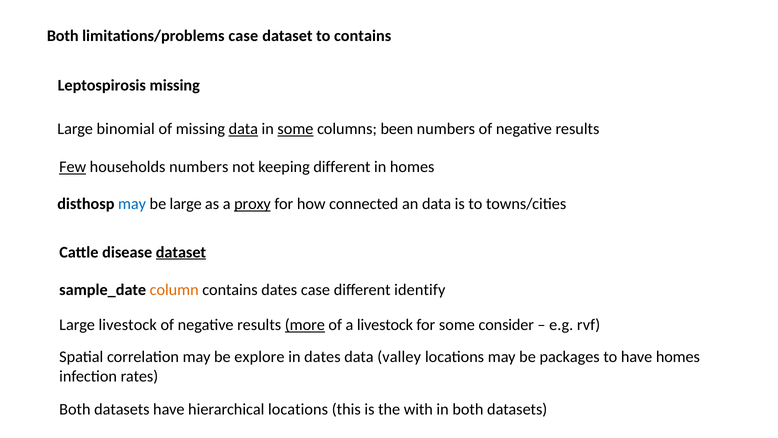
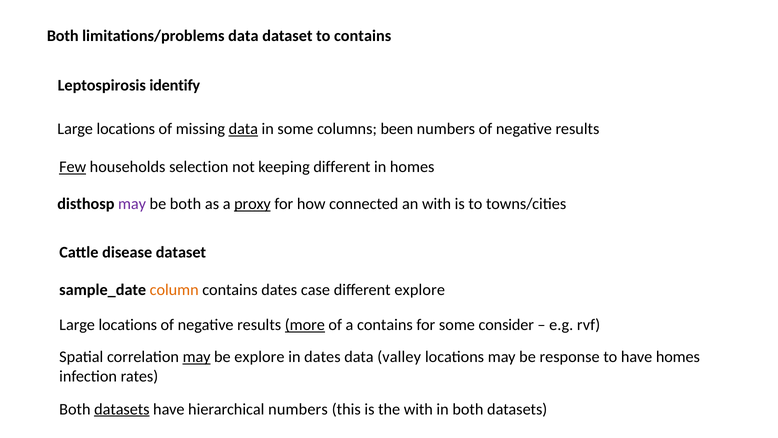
limitations/problems case: case -> data (243, 36)
Leptospirosis missing: missing -> identify (175, 85)
binomial: binomial -> locations (126, 129)
some underline: present -> none (295, 129)
households numbers: numbers -> selection (199, 167)
may colour: blue -> purple (132, 204)
be large: large -> both (186, 204)
an data: data -> with (437, 204)
dataset underline: present -> none (181, 252)
different identify: identify -> explore (420, 290)
livestock: livestock -> locations (128, 325)
a livestock: livestock -> contains (385, 325)
may underline: none -> present (197, 357)
packages: packages -> response (570, 357)
datasets underline: none -> present (122, 409)
hierarchical locations: locations -> numbers (298, 409)
